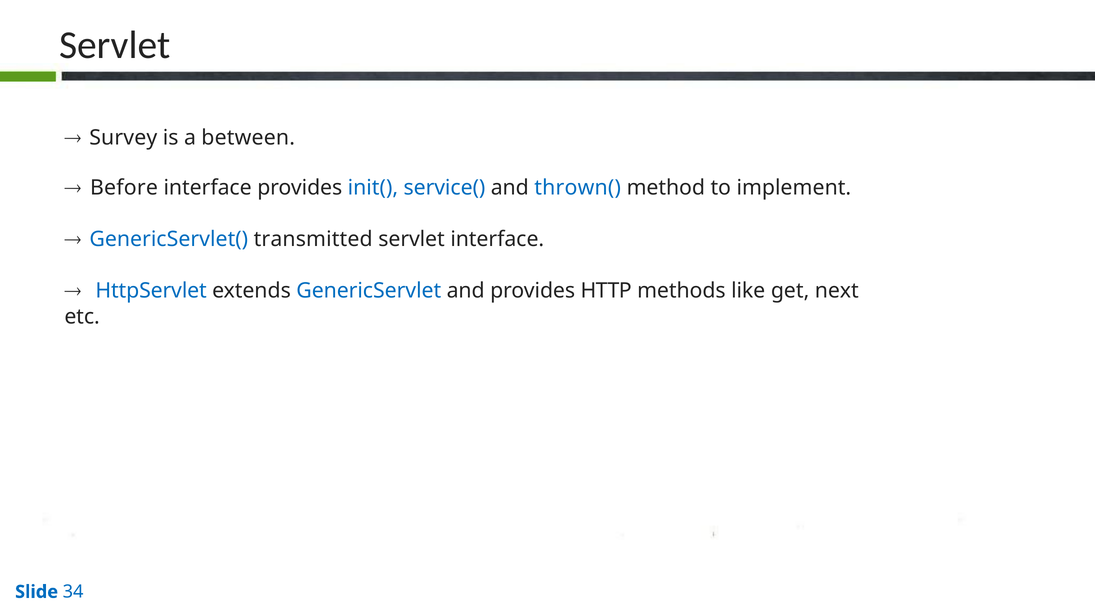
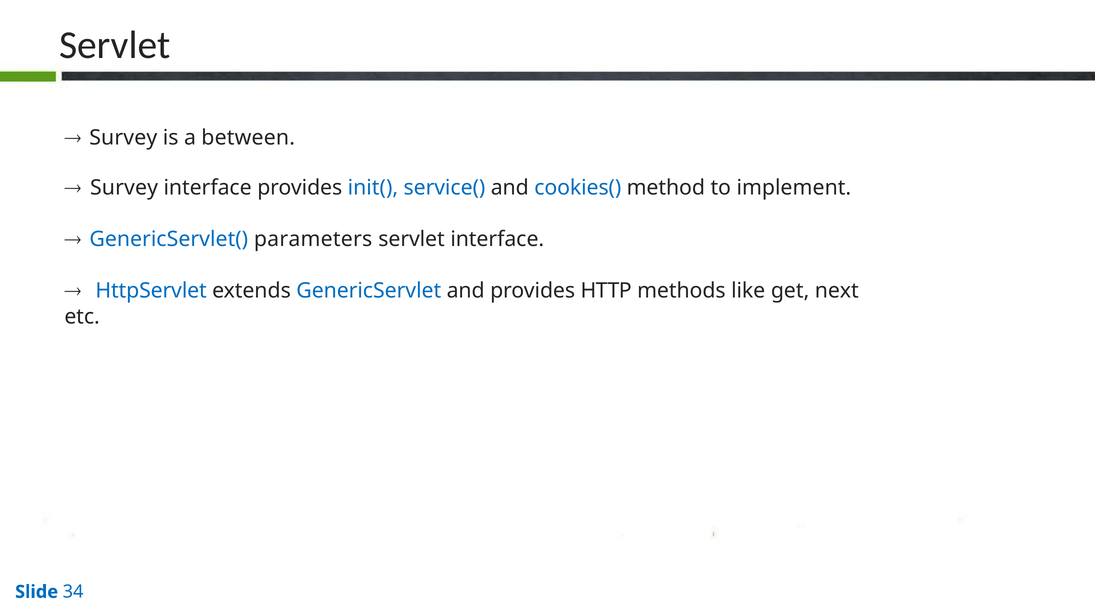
Before: Before -> Survey (124, 188)
thrown(: thrown( -> cookies( (578, 188)
transmitted: transmitted -> parameters (313, 239)
